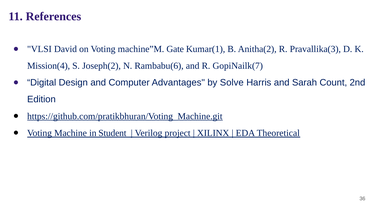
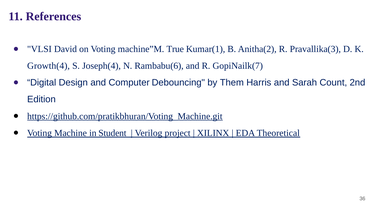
Gate: Gate -> True (175, 49)
Mission(4: Mission(4 -> Growth(4 (48, 66)
Joseph(2: Joseph(2 -> Joseph(4 (101, 66)
Advantages: Advantages -> Debouncing (178, 83)
Solve: Solve -> Them (232, 83)
